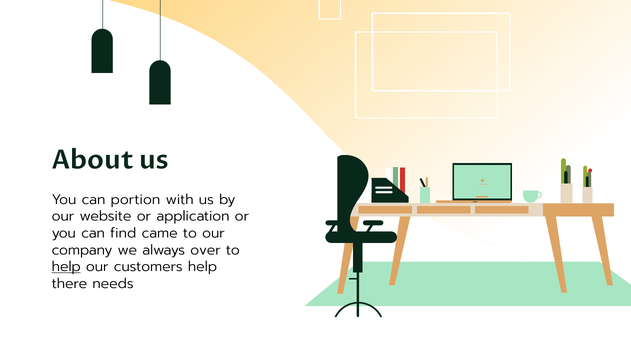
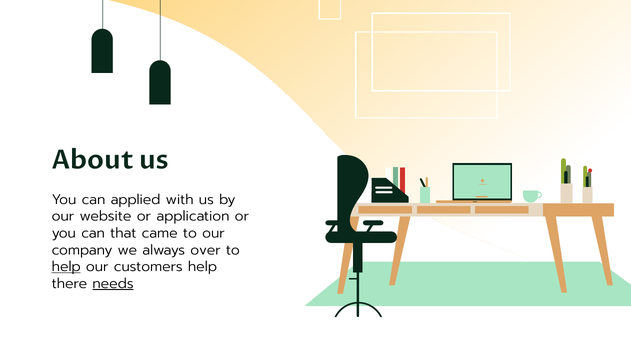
portion: portion -> applied (136, 199)
find: find -> that (123, 233)
needs underline: none -> present (113, 284)
